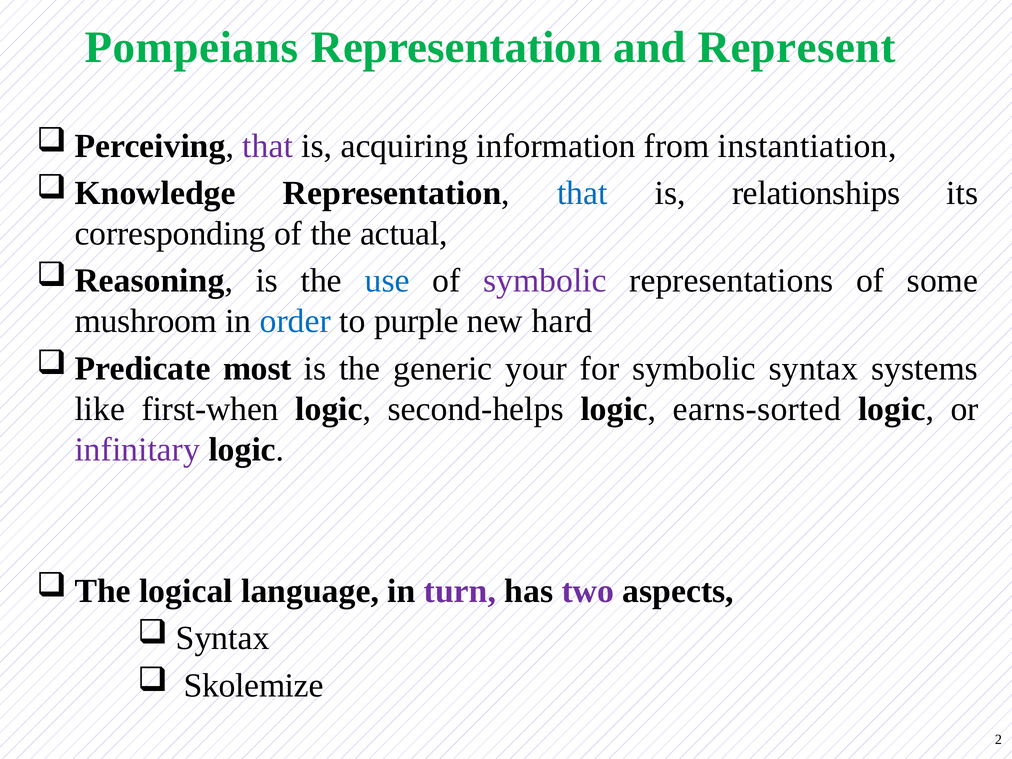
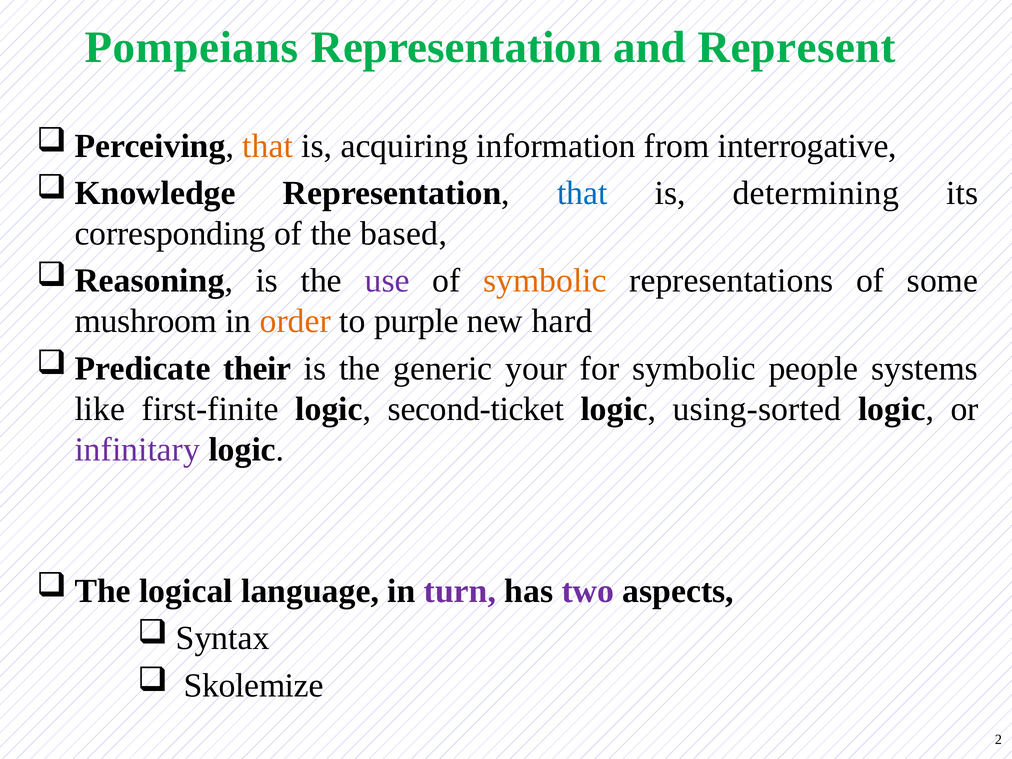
that colour: purple -> orange (268, 146)
instantiation: instantiation -> interrogative (807, 146)
relationships: relationships -> determining (816, 193)
actual: actual -> based (404, 234)
use colour: blue -> purple (387, 281)
symbolic colour: purple -> orange (545, 281)
order colour: blue -> orange (295, 321)
most: most -> their (257, 368)
syntax: syntax -> people (813, 368)
first-when: first-when -> first-finite (210, 409)
second-helps: second-helps -> second-ticket (476, 409)
earns-sorted: earns-sorted -> using-sorted (757, 409)
